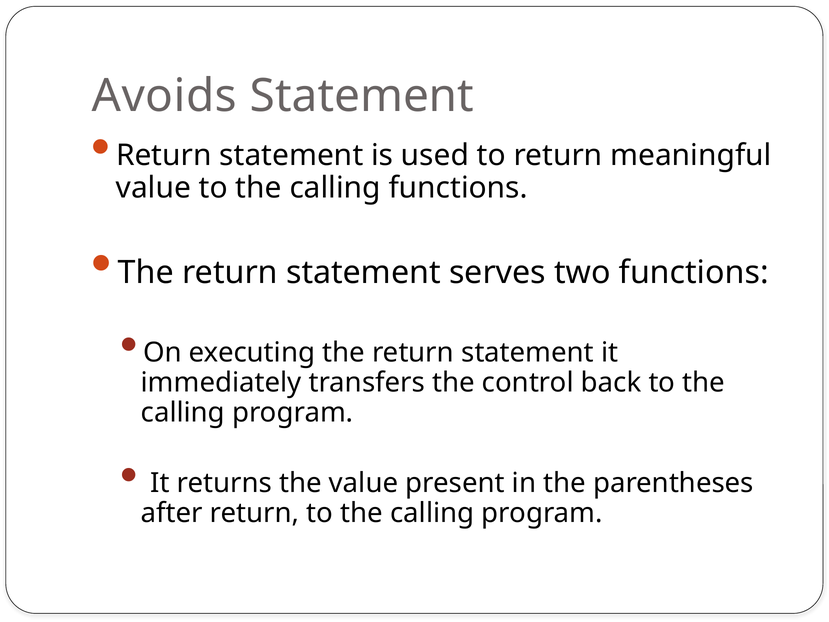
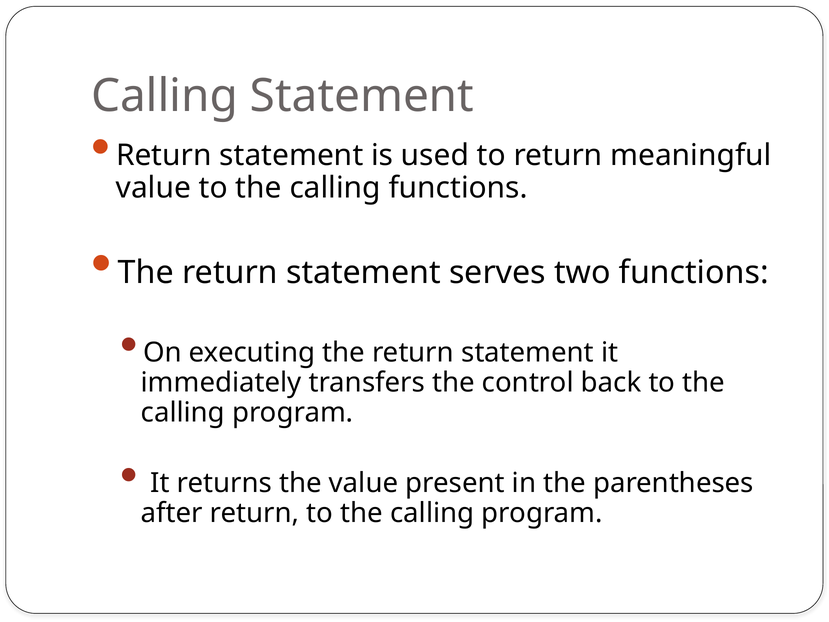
Avoids: Avoids -> Calling (165, 96)
